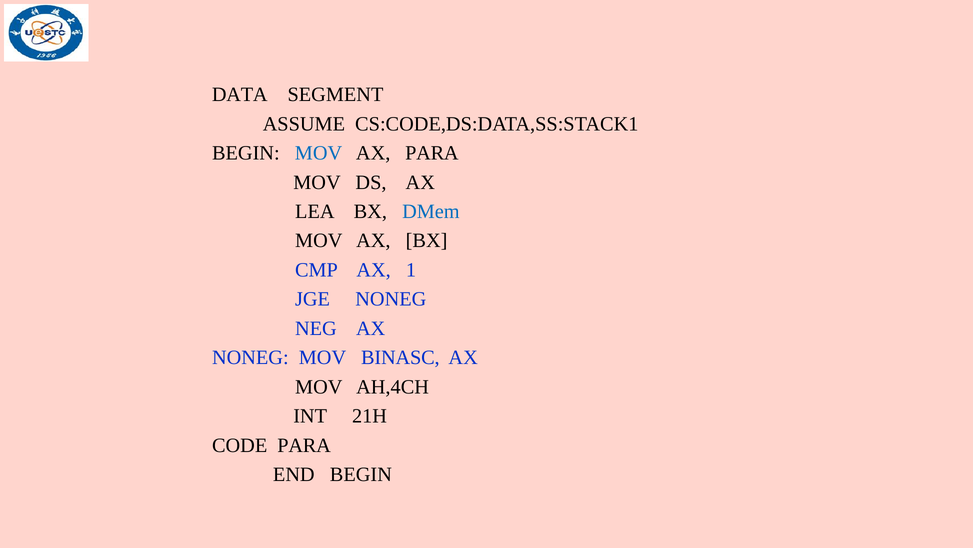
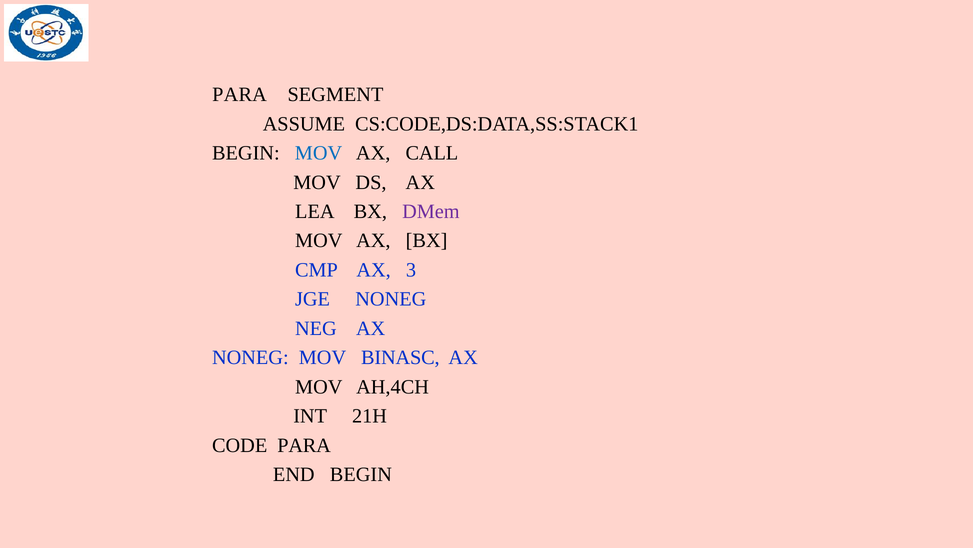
DATA: DATA -> PARA (240, 95)
AX PARA: PARA -> CALL (432, 153)
DMem colour: blue -> purple (431, 211)
1: 1 -> 3 (411, 270)
